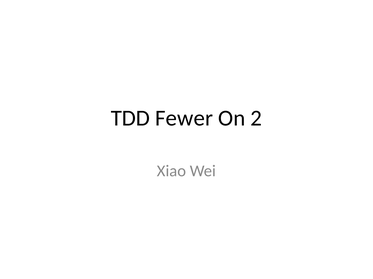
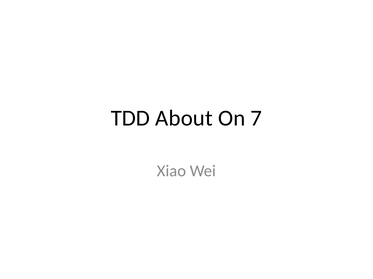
Fewer: Fewer -> About (184, 118)
2: 2 -> 7 (256, 118)
